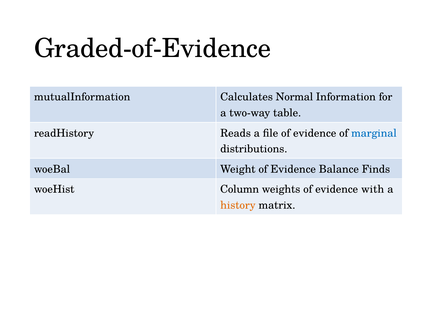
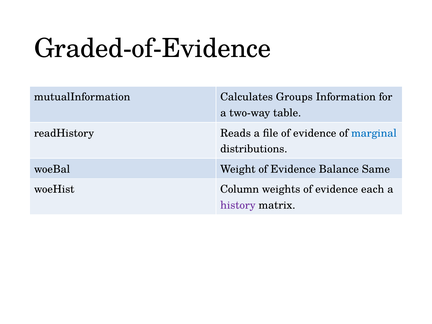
Normal: Normal -> Groups (294, 97)
Finds: Finds -> Same (376, 169)
with: with -> each (373, 189)
history colour: orange -> purple (238, 205)
